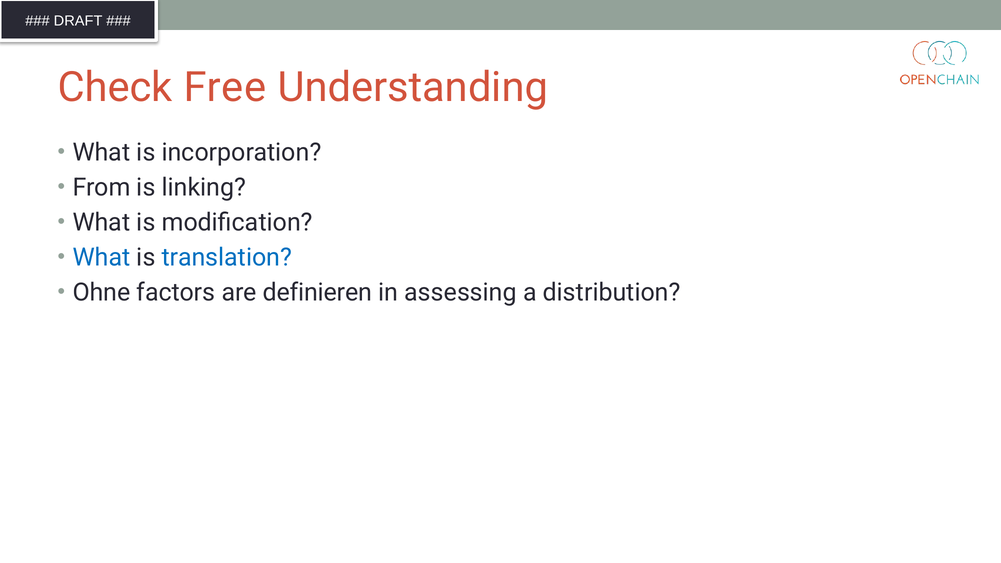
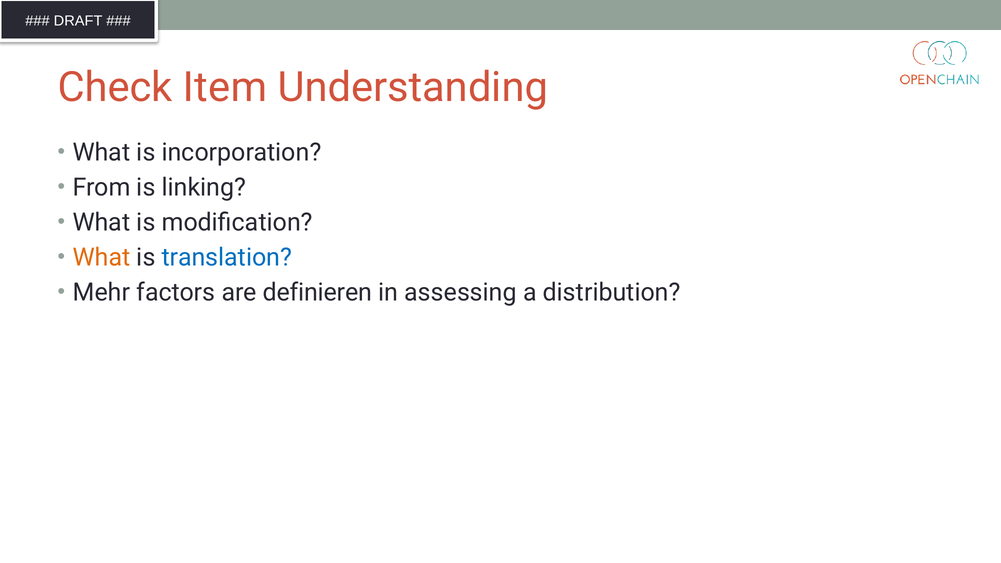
Free: Free -> Item (225, 87)
What colour: blue -> orange (101, 258)
Ohne: Ohne -> Mehr (101, 293)
